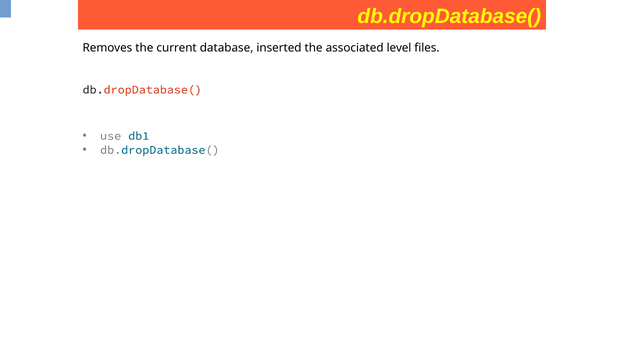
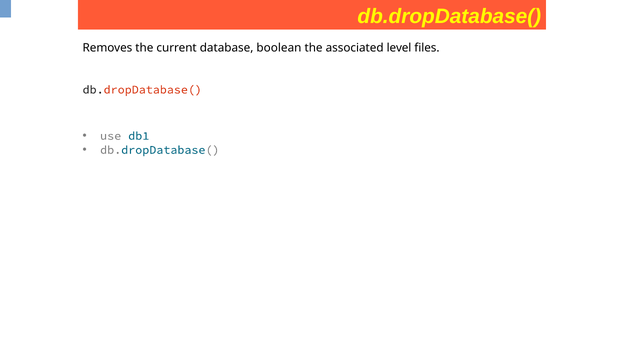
inserted: inserted -> boolean (279, 48)
